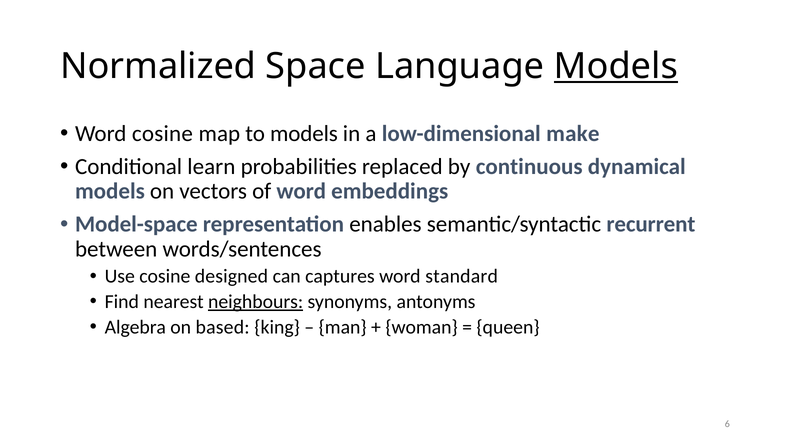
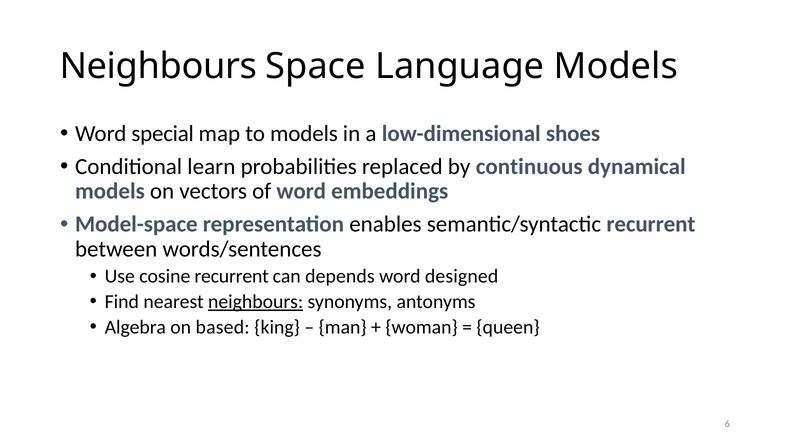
Normalized: Normalized -> Neighbours (158, 66)
Models underline: present -> none (616, 66)
Word cosine: cosine -> special (163, 134)
make: make -> shoes (573, 134)
cosine designed: designed -> recurrent (232, 277)
captures: captures -> depends (340, 277)
standard: standard -> designed (462, 277)
